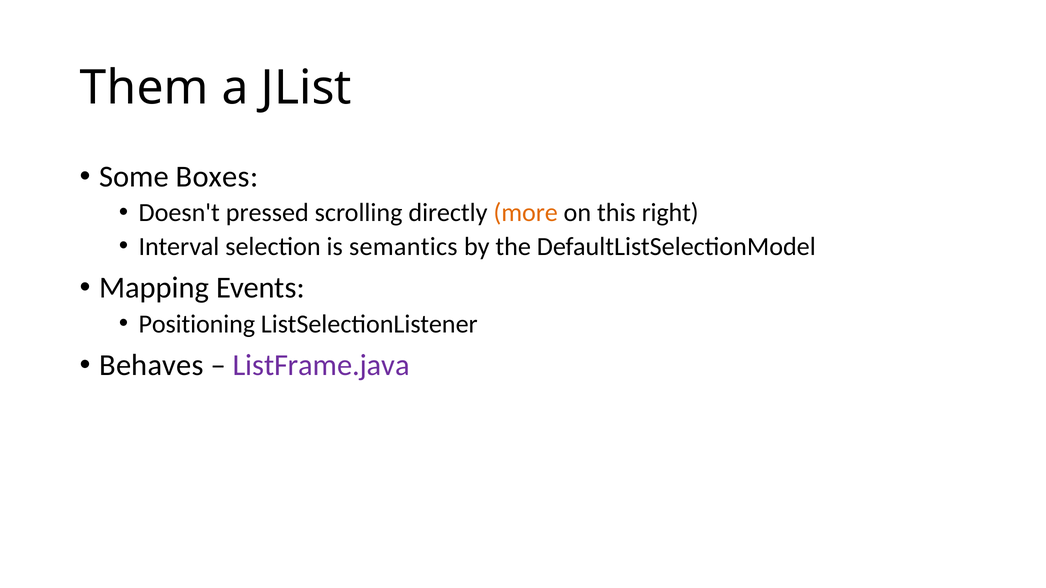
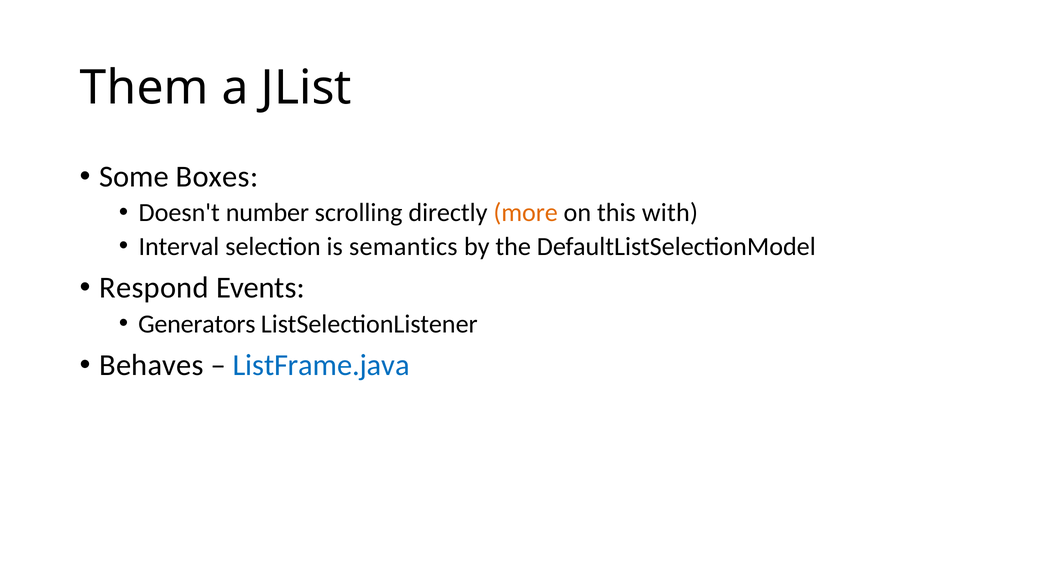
pressed: pressed -> number (267, 213)
right: right -> with (670, 213)
Mapping: Mapping -> Respond (154, 288)
Positioning: Positioning -> Generators (197, 324)
ListFrame.java colour: purple -> blue (321, 366)
